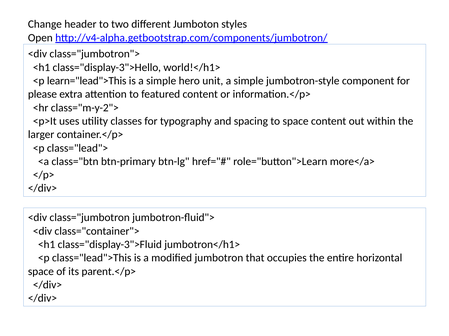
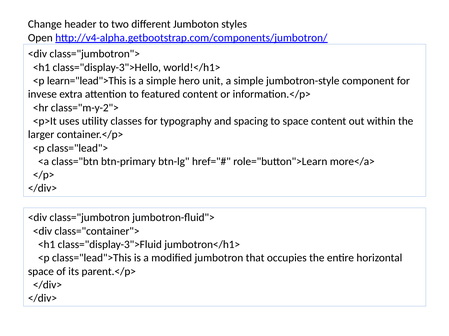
please: please -> invese (42, 94)
